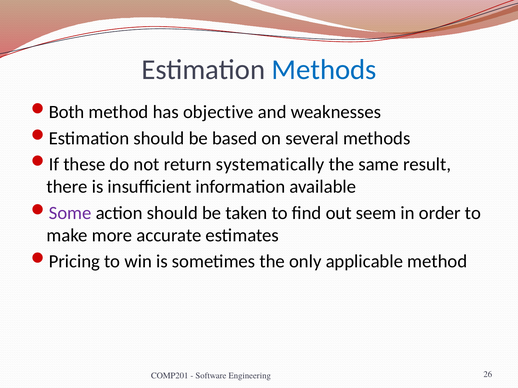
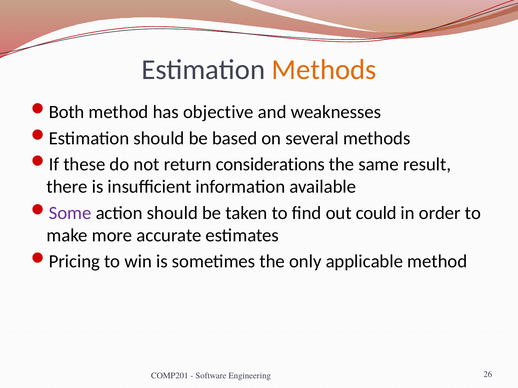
Methods colour: blue -> orange (324, 70)
systematically: systematically -> considerations (270, 165)
seem: seem -> could (376, 213)
